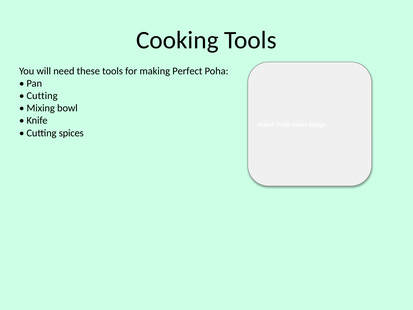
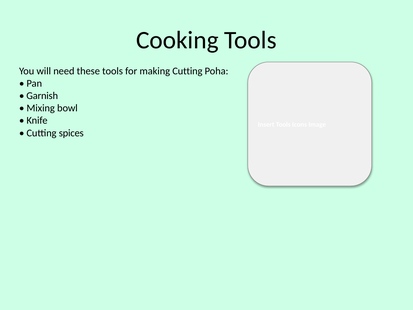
making Perfect: Perfect -> Cutting (187, 71)
Cutting: Cutting -> Garnish (42, 96)
